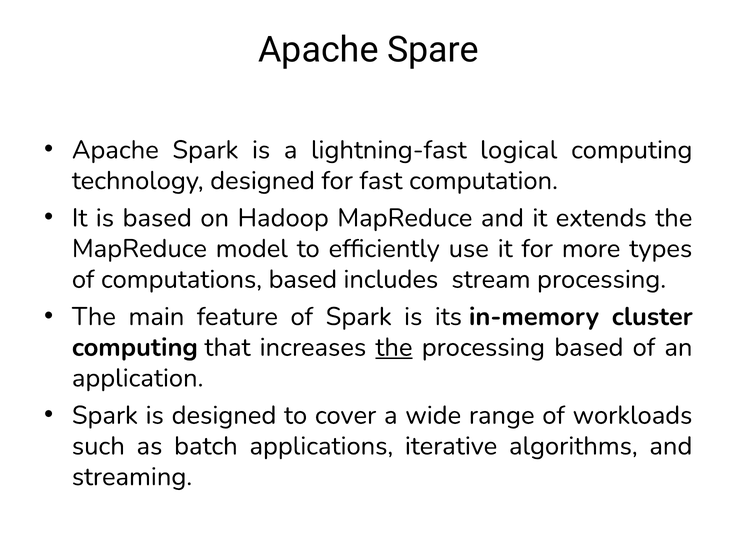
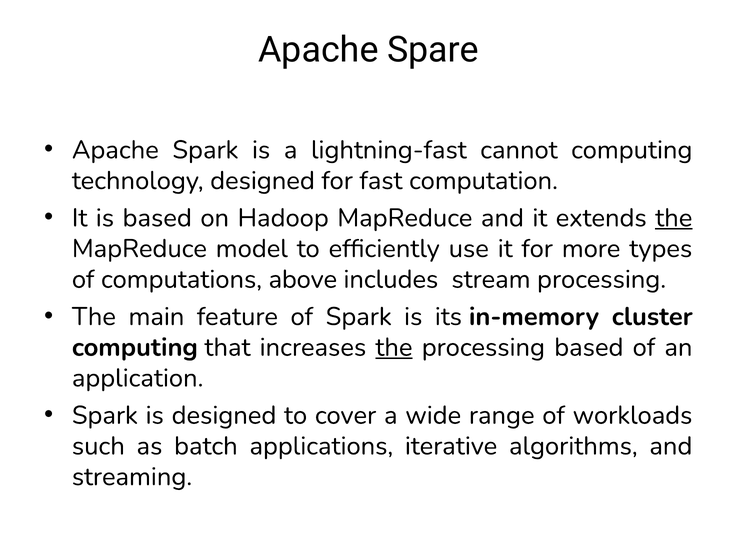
logical: logical -> cannot (519, 150)
the underline: none -> present (674, 218)
computations based: based -> above (303, 279)
